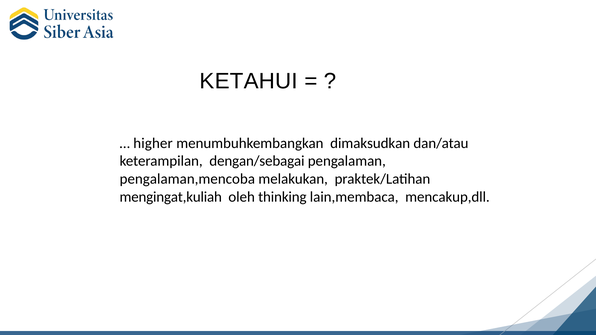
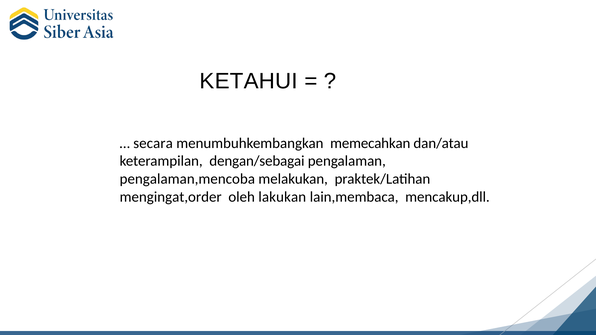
higher: higher -> secara (153, 143)
dimaksudkan: dimaksudkan -> memecahkan (370, 143)
mengingat,kuliah: mengingat,kuliah -> mengingat,order (171, 197)
thinking: thinking -> lakukan (282, 197)
